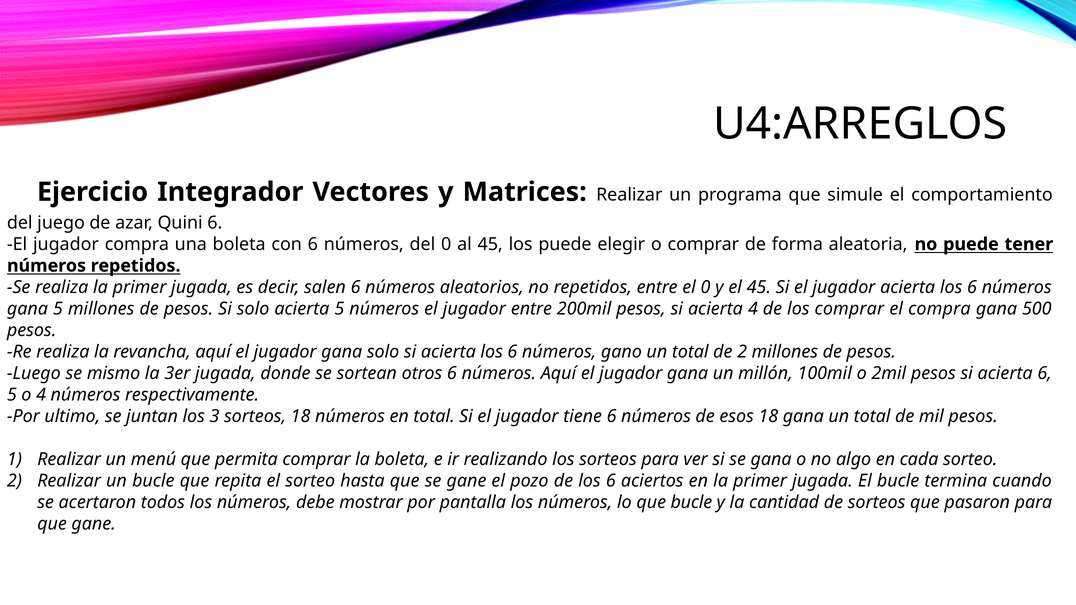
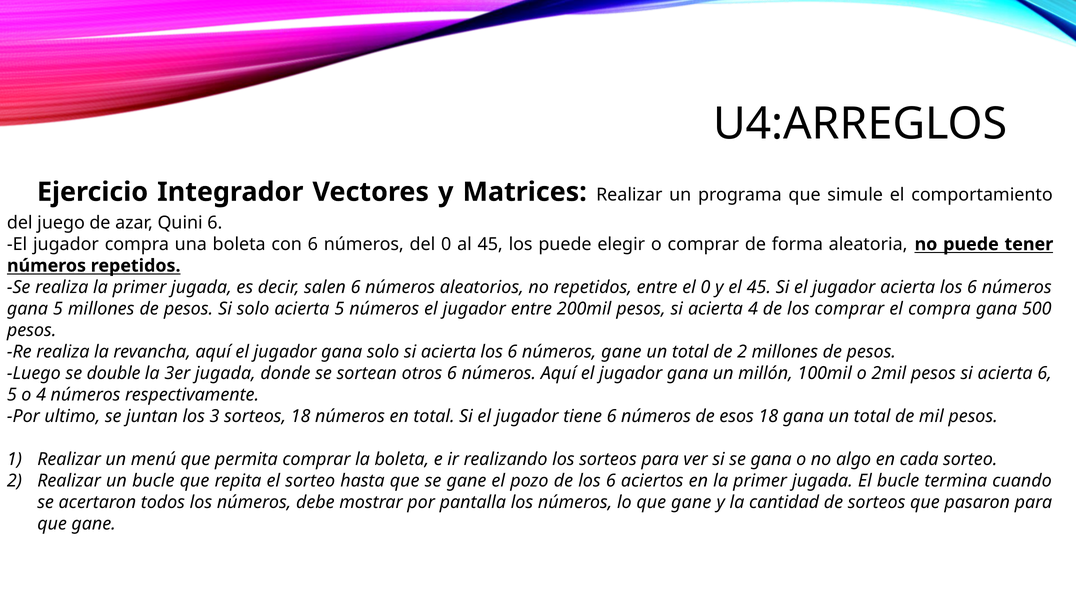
números gano: gano -> gane (621, 352)
mismo: mismo -> double (114, 373)
lo que bucle: bucle -> gane (691, 502)
